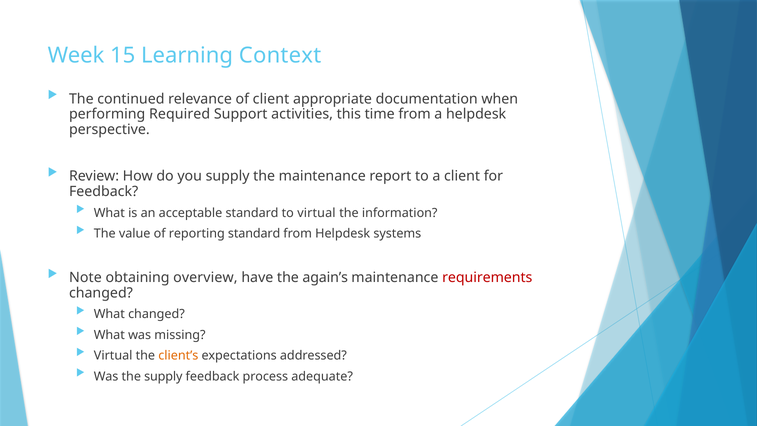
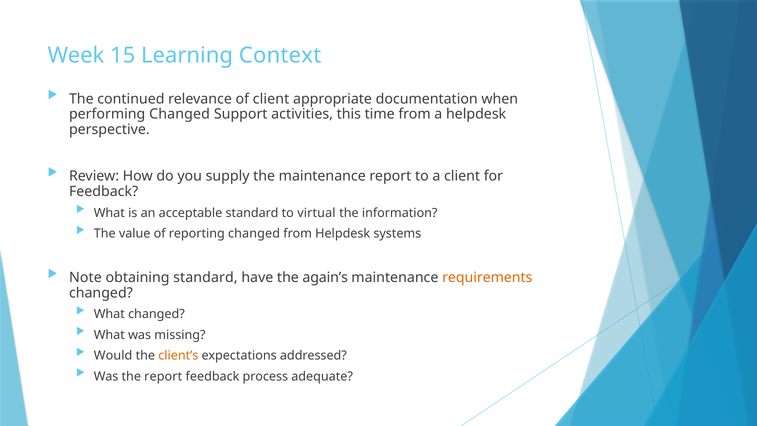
performing Required: Required -> Changed (180, 114)
reporting standard: standard -> changed (254, 233)
obtaining overview: overview -> standard (205, 277)
requirements colour: red -> orange (487, 277)
Virtual: Virtual -> Would (113, 356)
the supply: supply -> report (163, 376)
